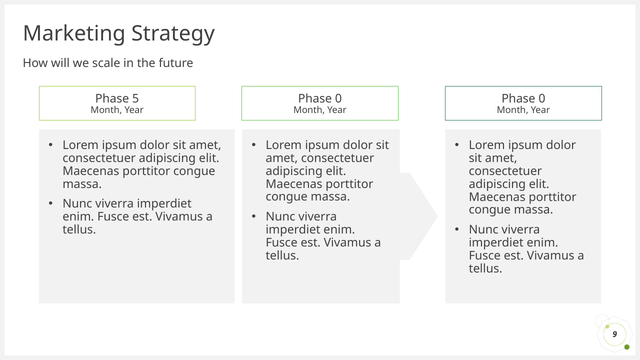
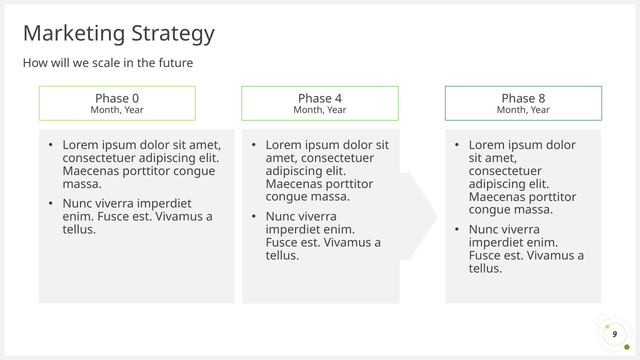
5: 5 -> 0 (136, 99)
0: 0 -> 4 (338, 99)
0: 0 -> 8 (542, 99)
